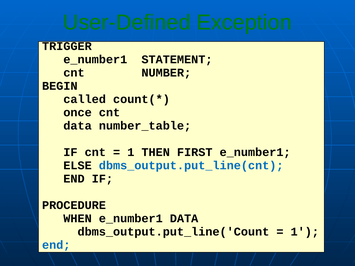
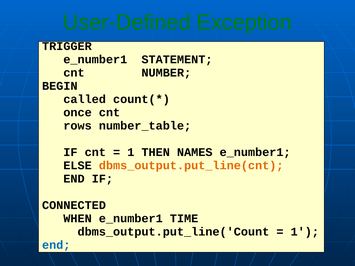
data: data -> rows (78, 126)
FIRST: FIRST -> NAMES (195, 152)
dbms_output.put_line(cnt colour: blue -> orange (191, 166)
PROCEDURE: PROCEDURE -> CONNECTED (74, 205)
e_number1 DATA: DATA -> TIME (184, 219)
